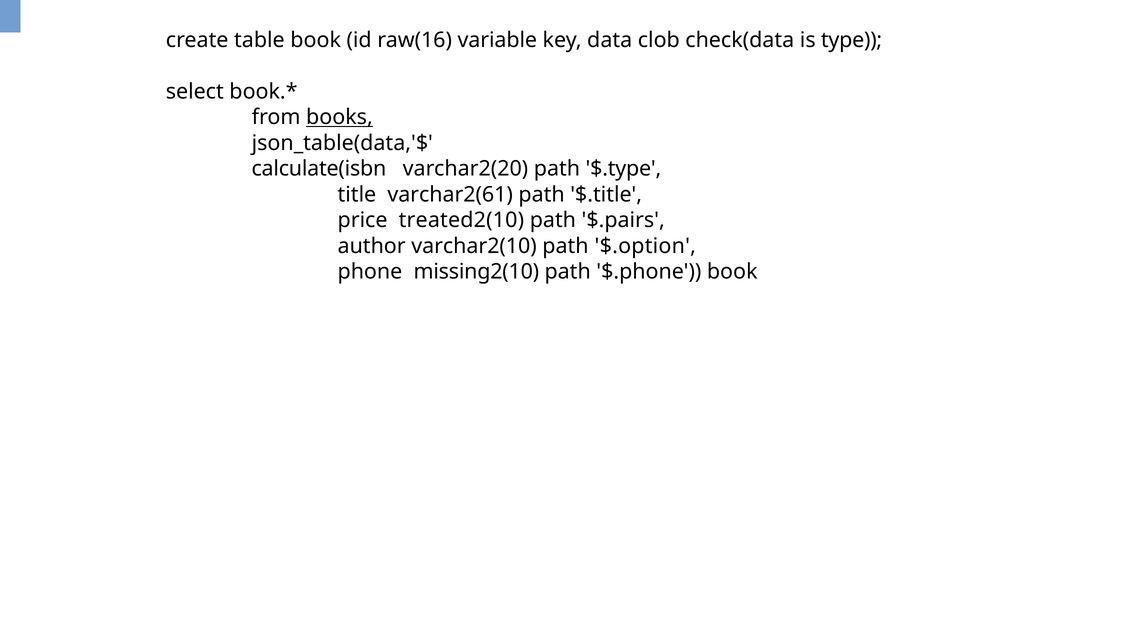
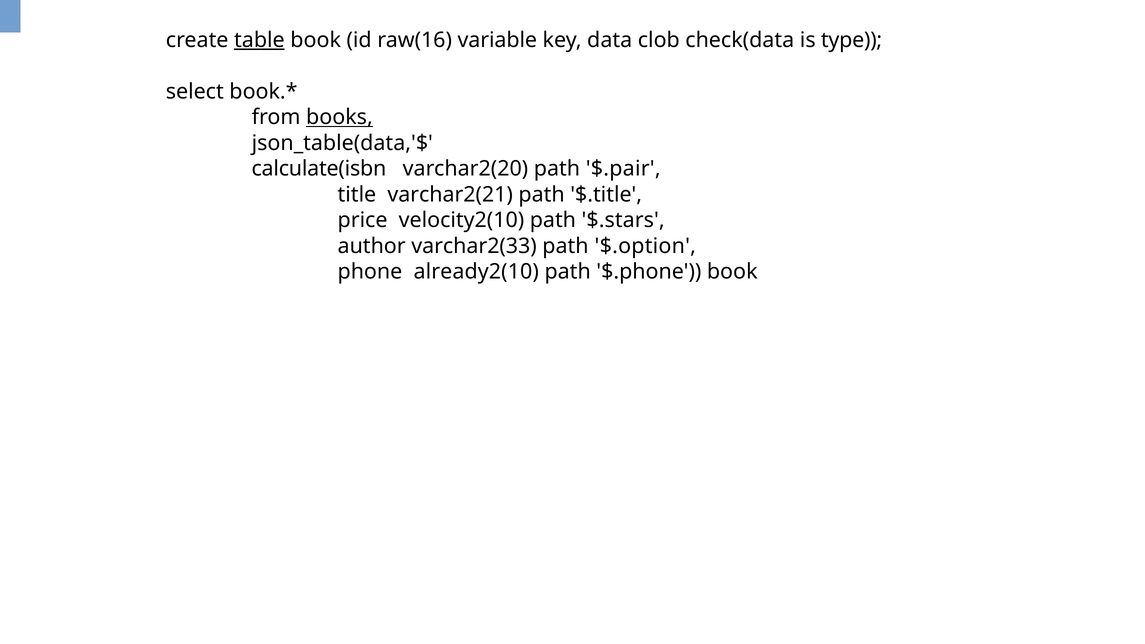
table underline: none -> present (259, 40)
$.type: $.type -> $.pair (623, 169)
varchar2(61: varchar2(61 -> varchar2(21 (450, 195)
treated2(10: treated2(10 -> velocity2(10 (461, 220)
$.pairs: $.pairs -> $.stars (623, 220)
varchar2(10: varchar2(10 -> varchar2(33 (474, 246)
missing2(10: missing2(10 -> already2(10 (476, 272)
